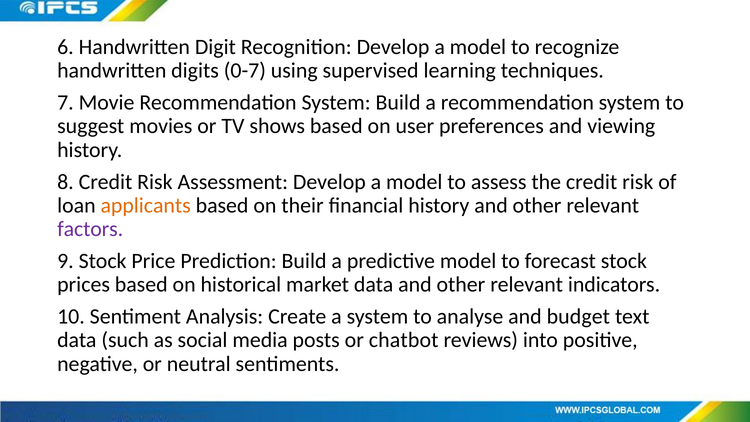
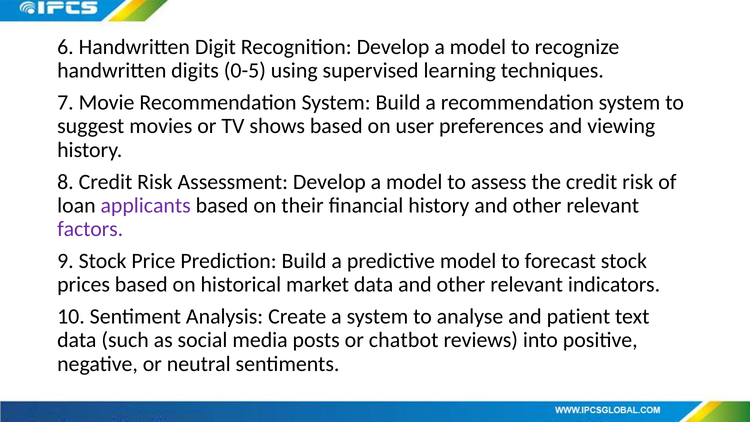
0-7: 0-7 -> 0-5 (245, 71)
applicants colour: orange -> purple (146, 205)
budget: budget -> patient (578, 317)
